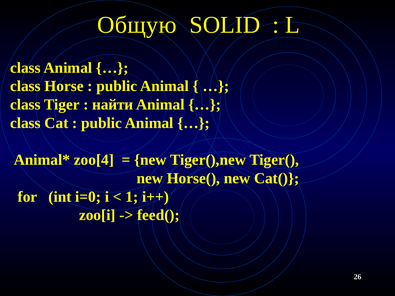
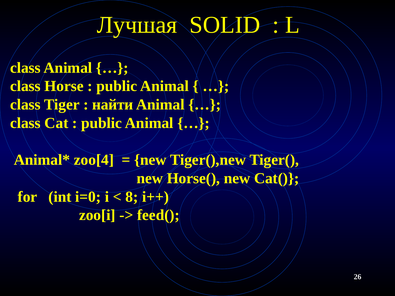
Общую: Общую -> Лучшая (137, 25)
1: 1 -> 8 (132, 197)
